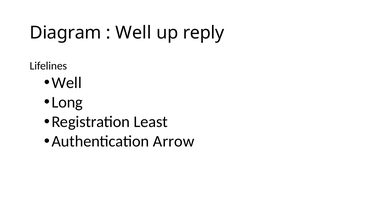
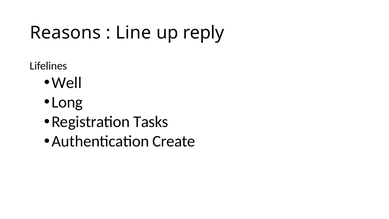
Diagram: Diagram -> Reasons (65, 33)
Well: Well -> Line (133, 33)
Least: Least -> Tasks (151, 122)
Arrow: Arrow -> Create (174, 141)
